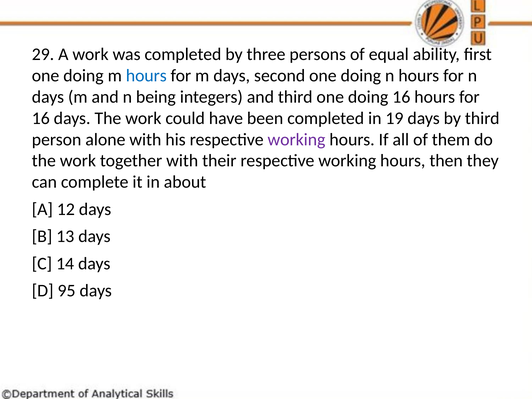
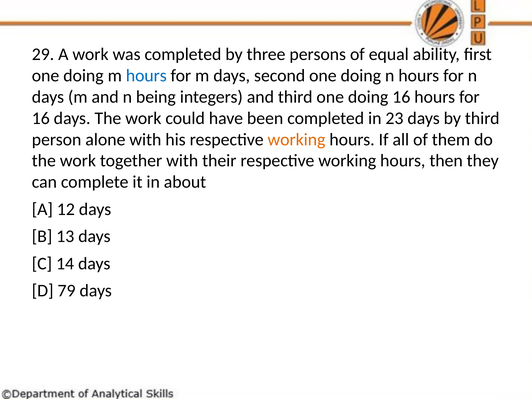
19: 19 -> 23 (394, 118)
working colour: purple -> orange (296, 140)
95: 95 -> 79 (67, 291)
